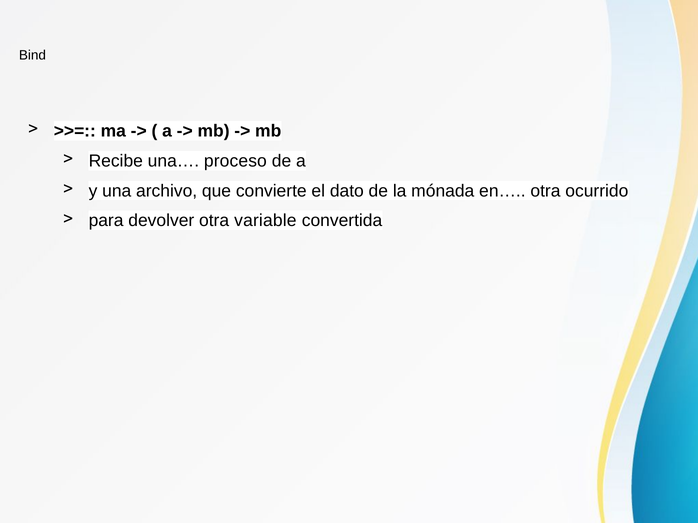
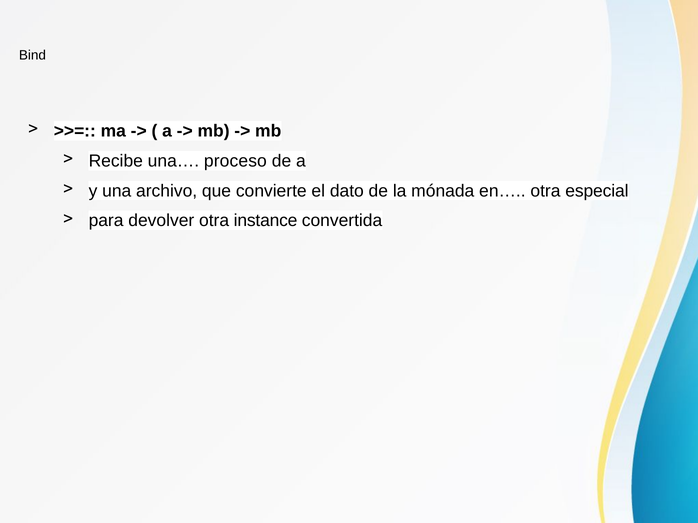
ocurrido: ocurrido -> especial (597, 191)
variable: variable -> instance (266, 221)
